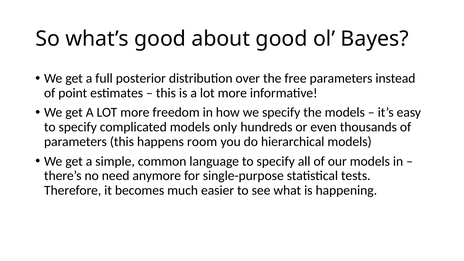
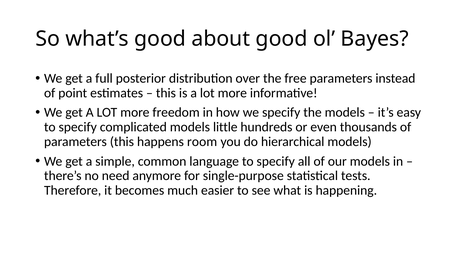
only: only -> little (225, 127)
